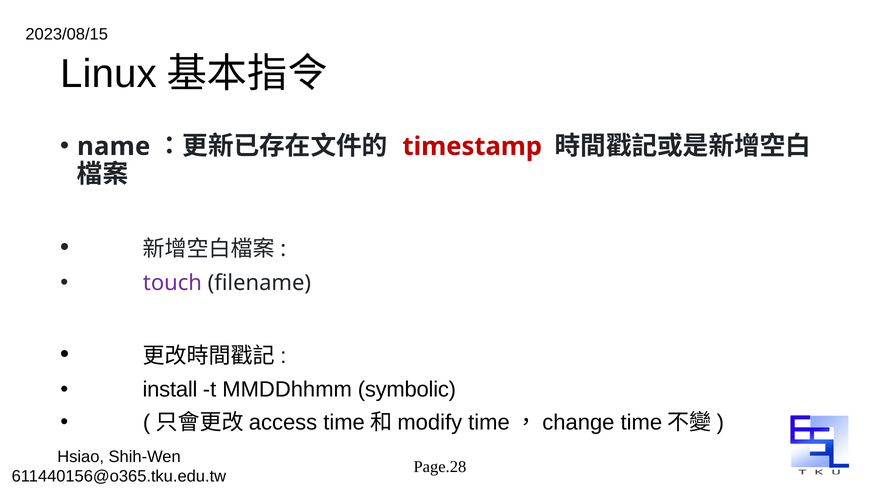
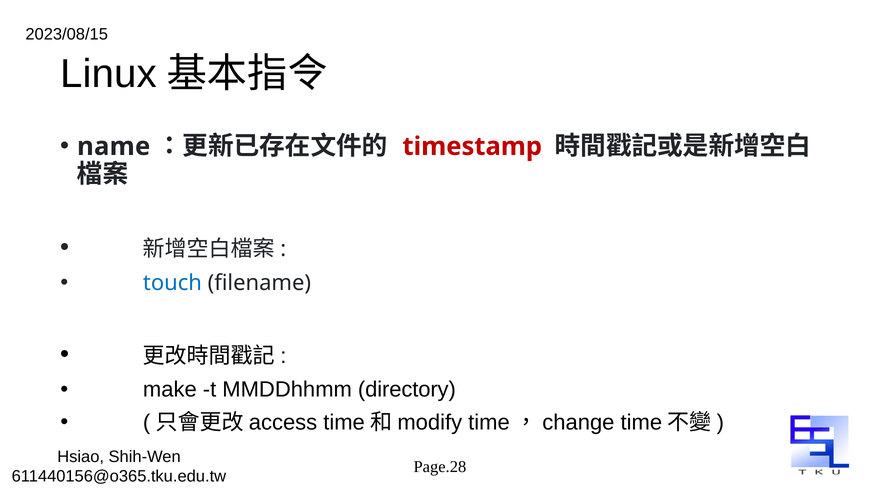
touch colour: purple -> blue (172, 283)
install: install -> make (170, 390)
symbolic: symbolic -> directory (407, 390)
